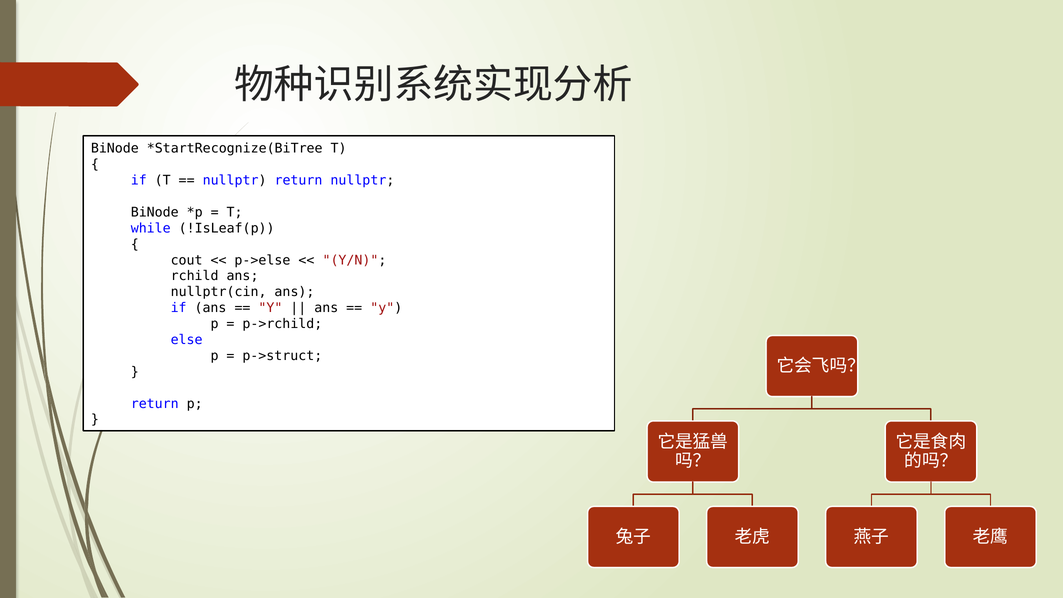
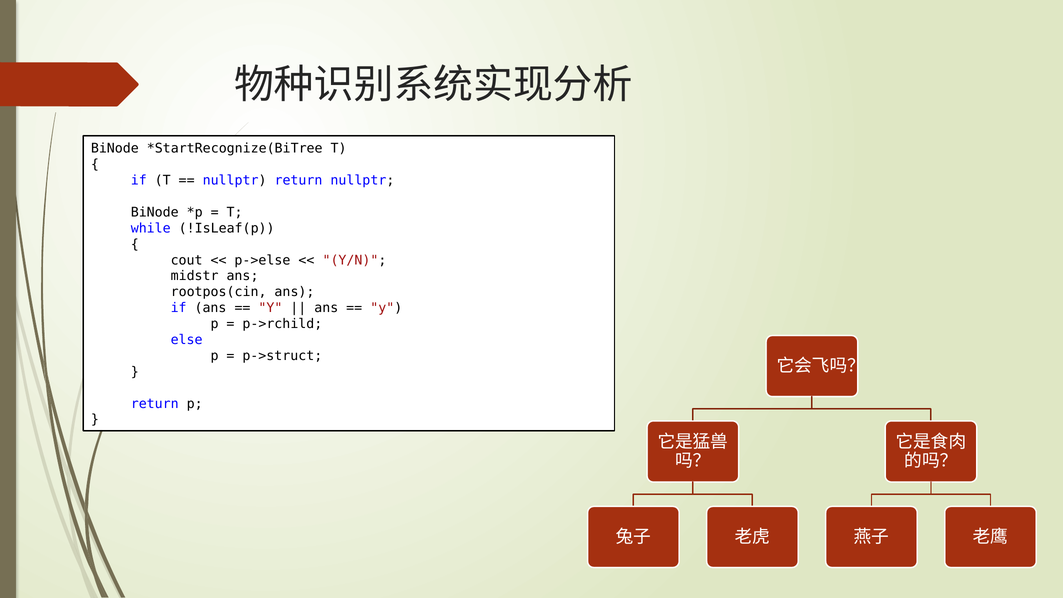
rchild: rchild -> midstr (195, 276)
nullptr(cin: nullptr(cin -> rootpos(cin (219, 292)
